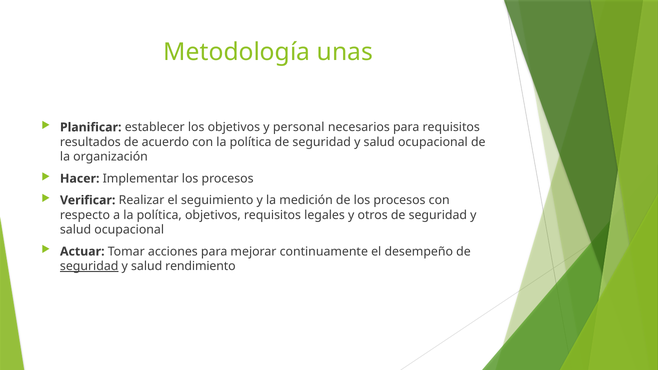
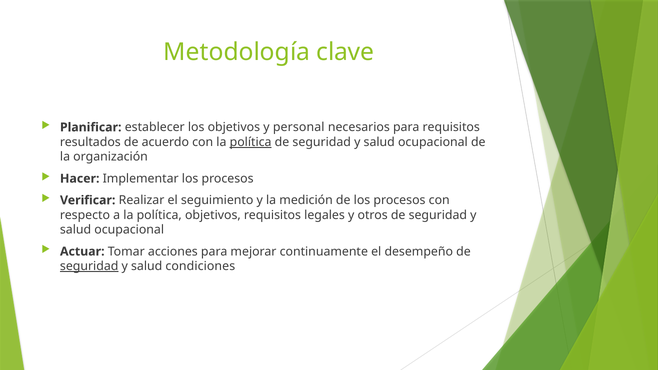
unas: unas -> clave (345, 52)
política underline: none -> present (251, 142)
rendimiento: rendimiento -> condiciones (200, 266)
